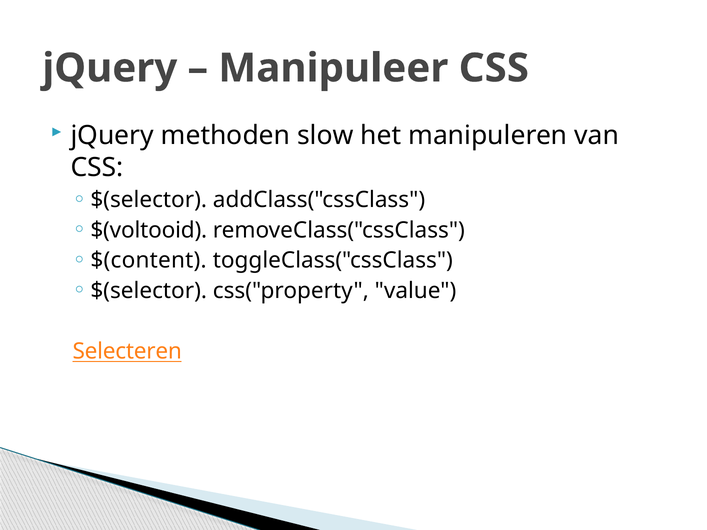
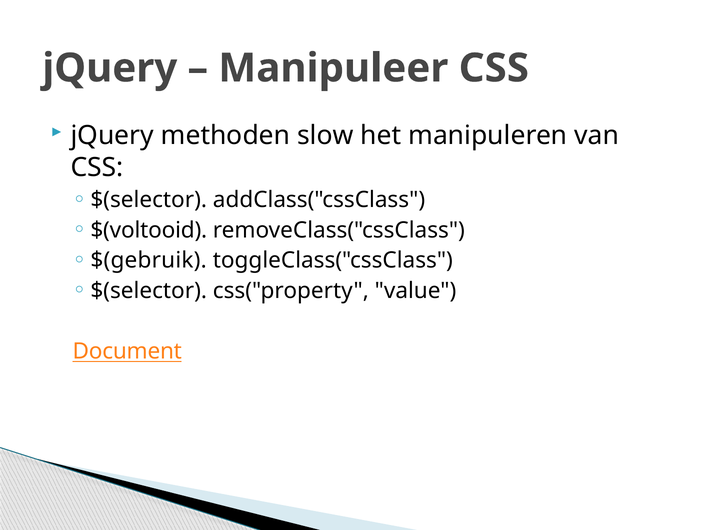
$(content: $(content -> $(gebruik (149, 261)
Selecteren: Selecteren -> Document (127, 351)
